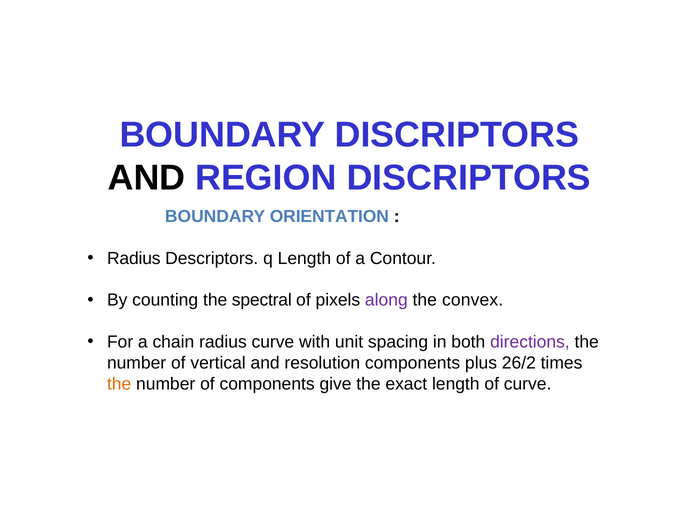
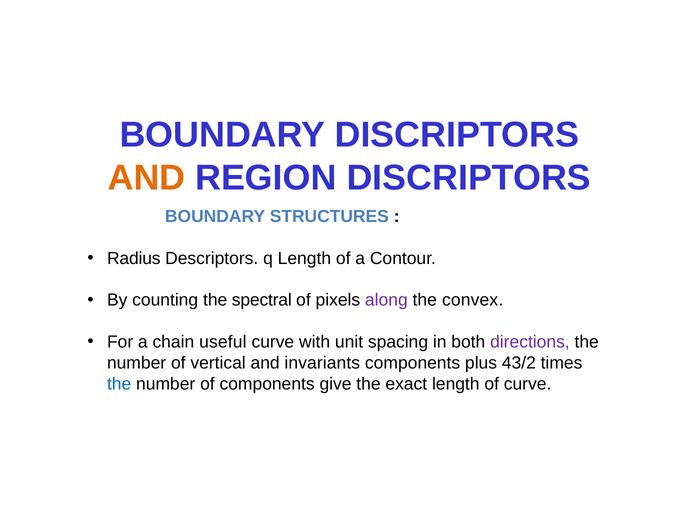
AND colour: black -> orange (146, 178)
ORIENTATION: ORIENTATION -> STRUCTURES (329, 216)
chain radius: radius -> useful (223, 342)
resolution: resolution -> invariants (322, 363)
26/2: 26/2 -> 43/2 (519, 363)
the colour: orange -> blue (119, 384)
